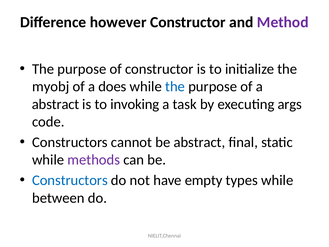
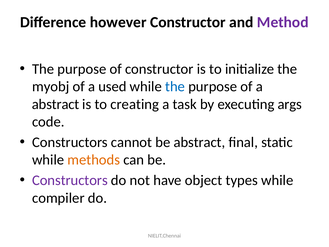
does: does -> used (112, 87)
invoking: invoking -> creating (135, 104)
methods colour: purple -> orange (94, 160)
Constructors colour: blue -> purple (70, 180)
empty: empty -> object (204, 180)
between: between -> compiler (58, 198)
